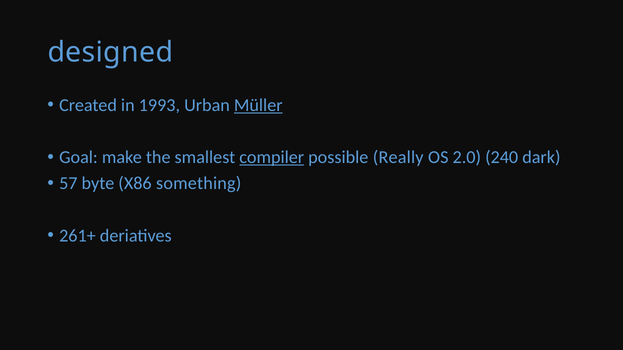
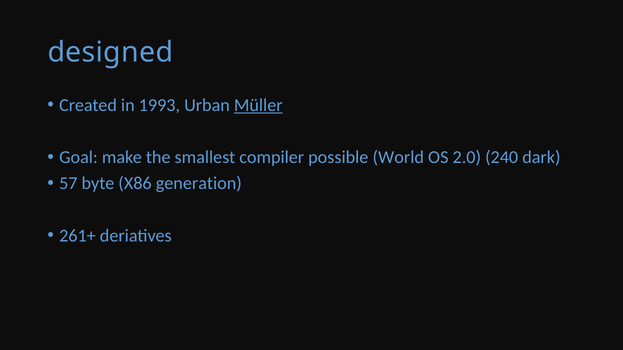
compiler underline: present -> none (272, 158)
Really: Really -> World (398, 158)
something: something -> generation (199, 184)
